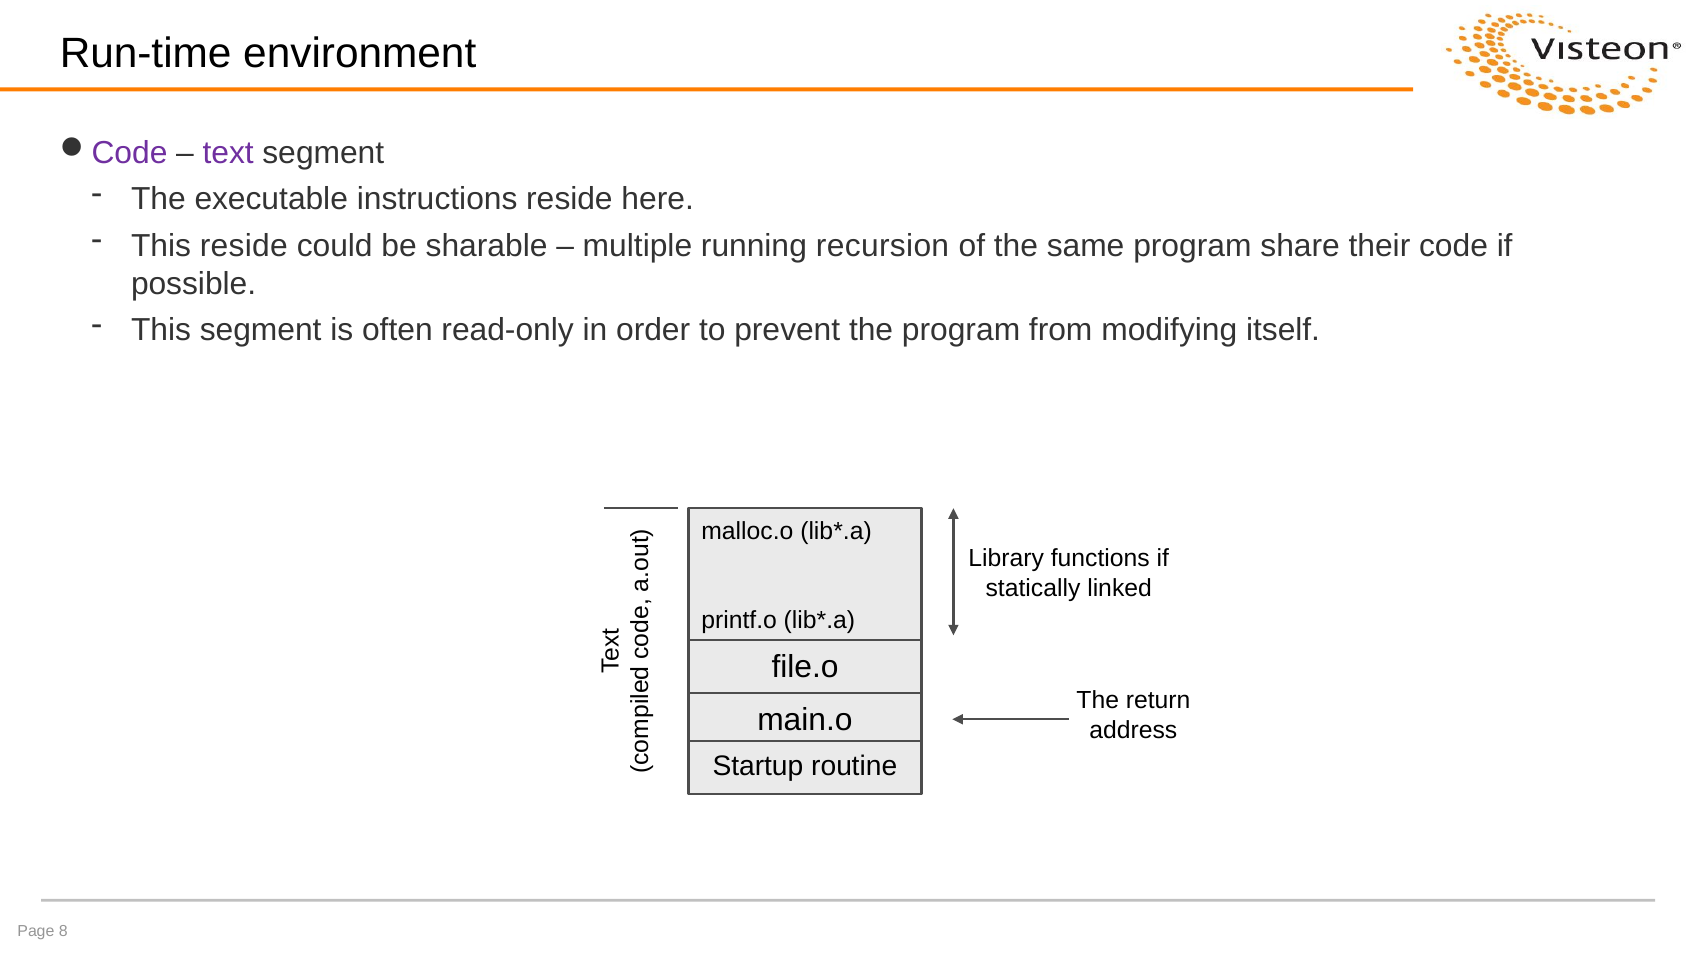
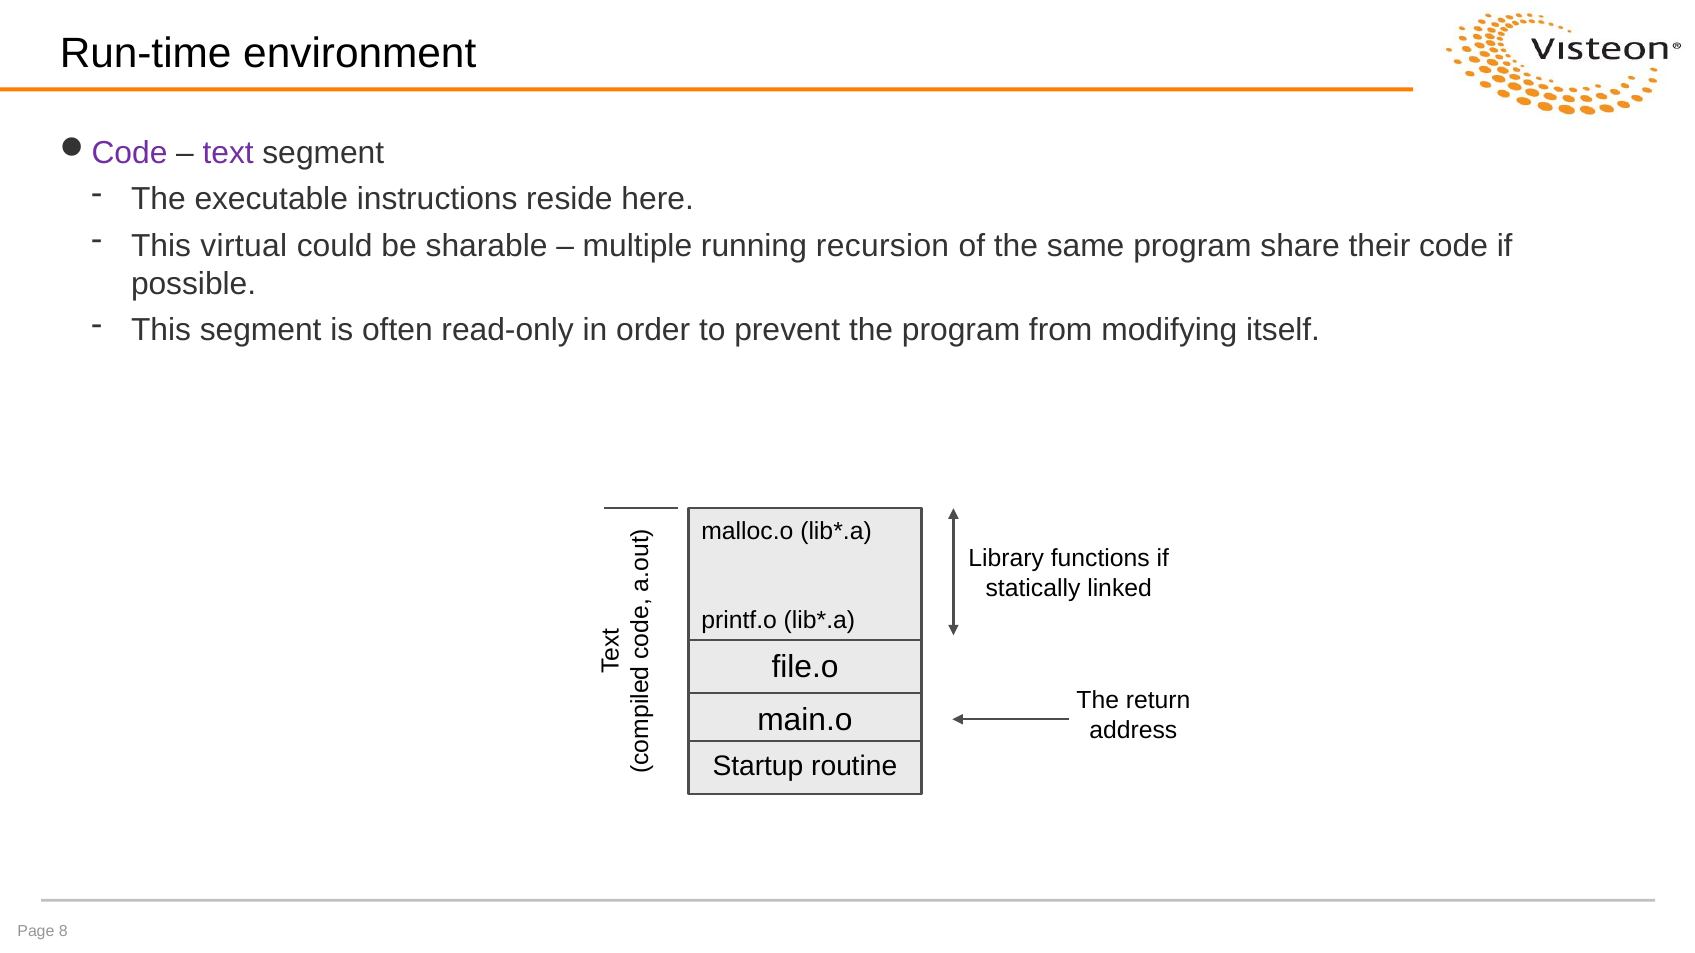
This reside: reside -> virtual (244, 246)
